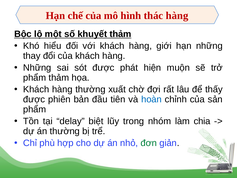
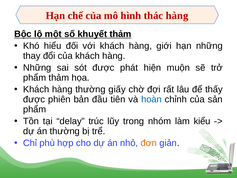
xuất: xuất -> giấy (117, 89)
biệt: biệt -> trúc (96, 121)
chia: chia -> kiểu (202, 121)
đơn colour: green -> orange (149, 143)
